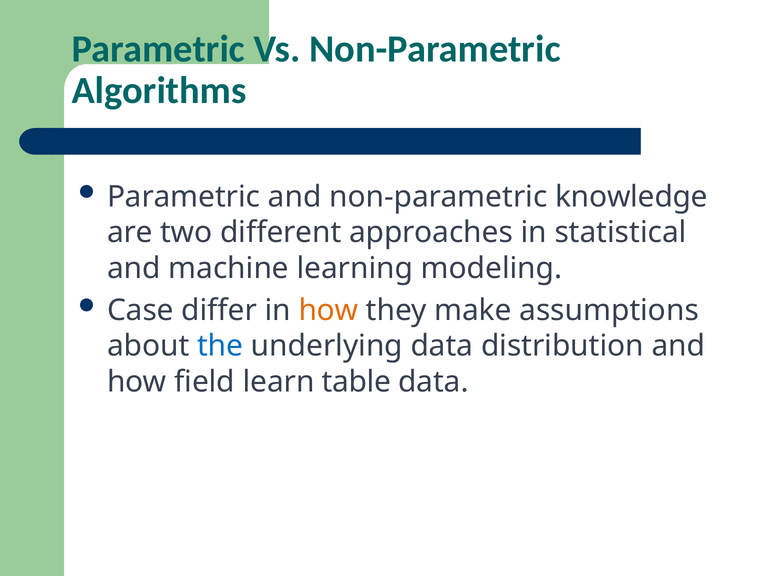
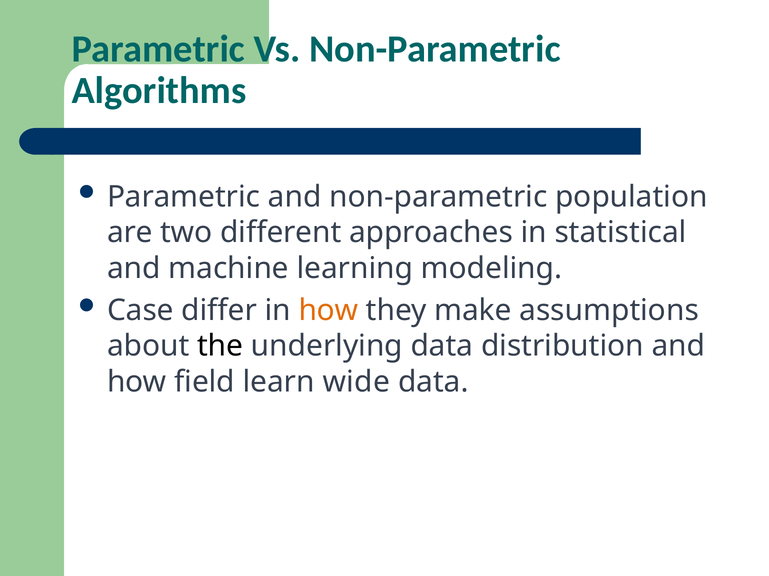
knowledge: knowledge -> population (631, 197)
the colour: blue -> black (220, 347)
table: table -> wide (356, 382)
